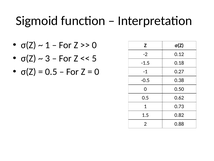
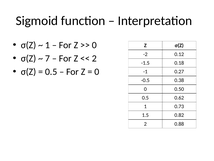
3: 3 -> 7 (48, 58)
5: 5 -> 2 (94, 58)
